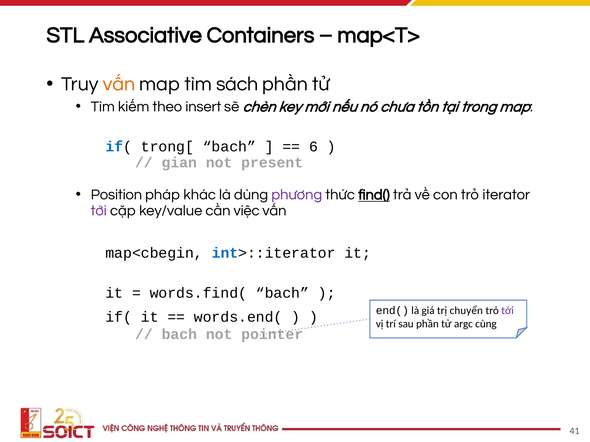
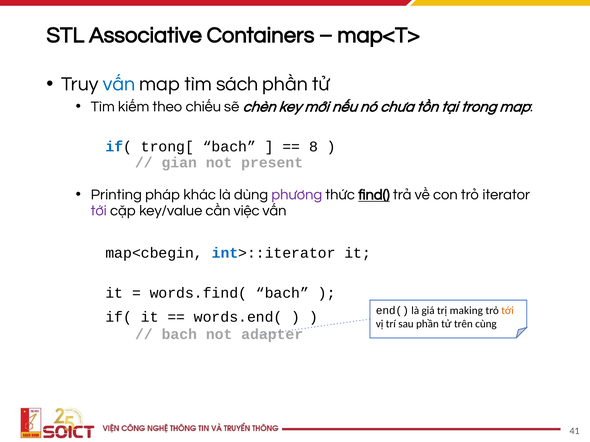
vấn colour: orange -> blue (119, 84)
insert: insert -> chiếu (203, 107)
6: 6 -> 8 (313, 147)
Position: Position -> Printing (116, 195)
chuyển: chuyển -> making (466, 311)
tới colour: purple -> orange (508, 311)
argc: argc -> trên (463, 324)
pointer: pointer -> adapter (272, 335)
